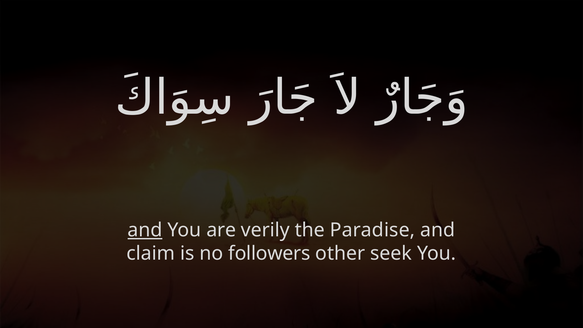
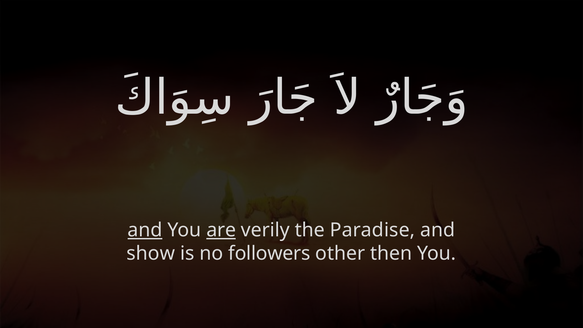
are underline: none -> present (221, 230)
claim: claim -> show (151, 254)
seek: seek -> then (391, 254)
